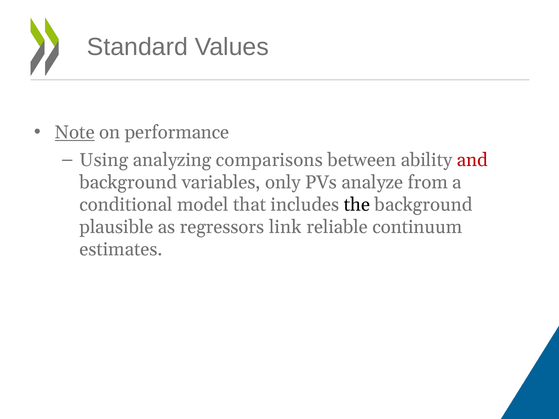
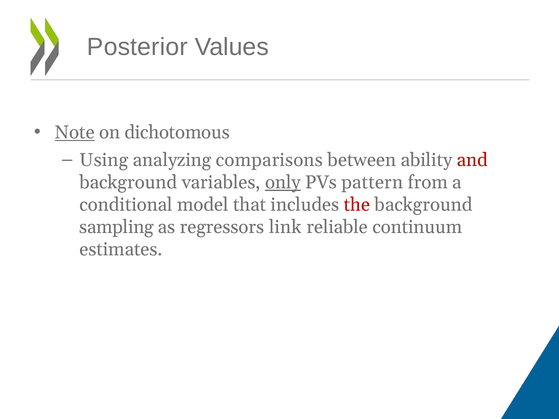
Standard: Standard -> Posterior (137, 47)
performance: performance -> dichotomous (177, 132)
only underline: none -> present (283, 182)
analyze: analyze -> pattern (372, 182)
the colour: black -> red (357, 205)
plausible: plausible -> sampling (116, 227)
